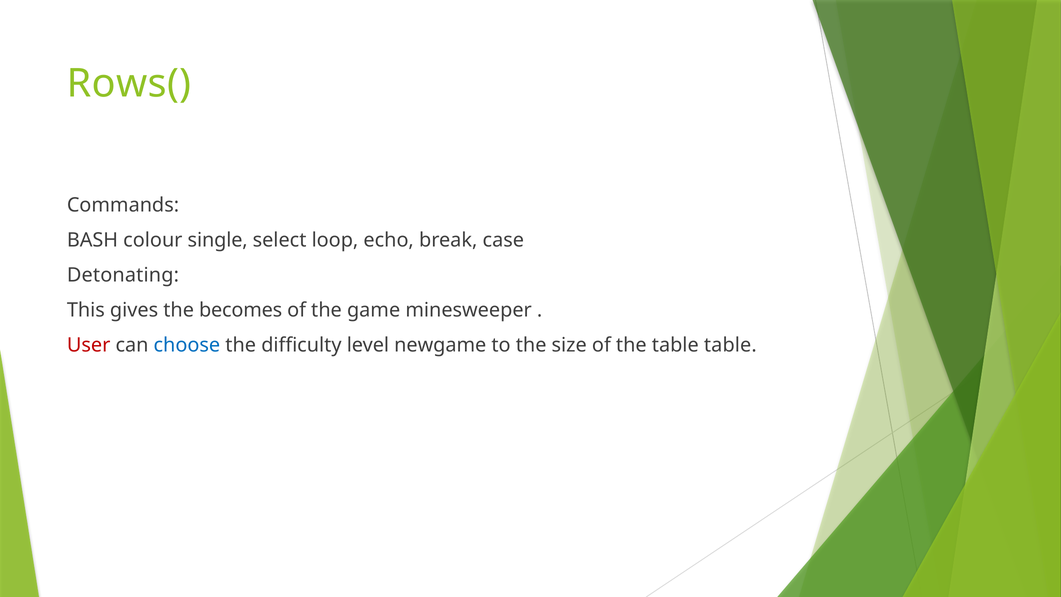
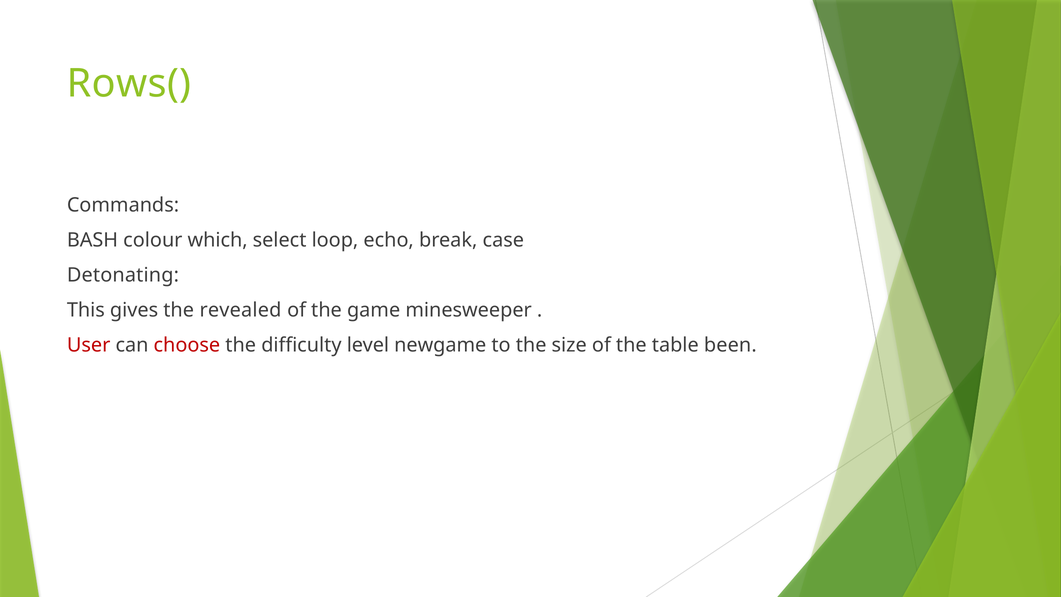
single: single -> which (218, 240)
becomes: becomes -> revealed (240, 310)
choose colour: blue -> red (187, 345)
table table: table -> been (730, 345)
